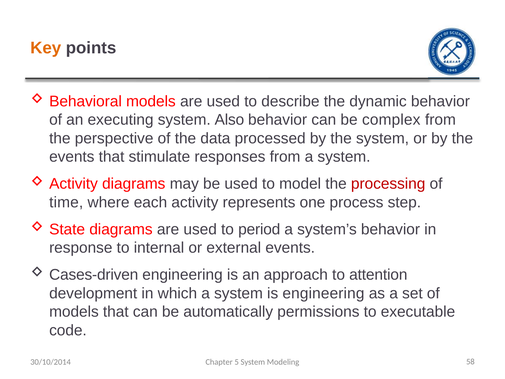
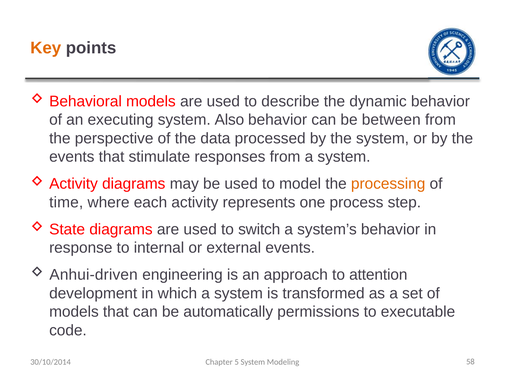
complex: complex -> between (391, 120)
processing colour: red -> orange (388, 184)
period: period -> switch (259, 229)
Cases-driven: Cases-driven -> Anhui-driven (94, 275)
is engineering: engineering -> transformed (324, 293)
